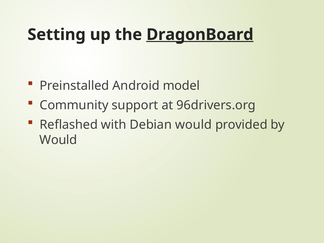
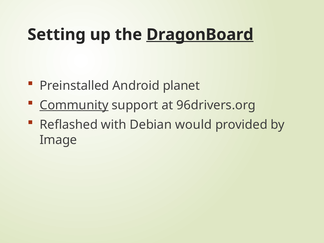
model: model -> planet (181, 86)
Community underline: none -> present (74, 105)
Would: Would -> Image (58, 140)
